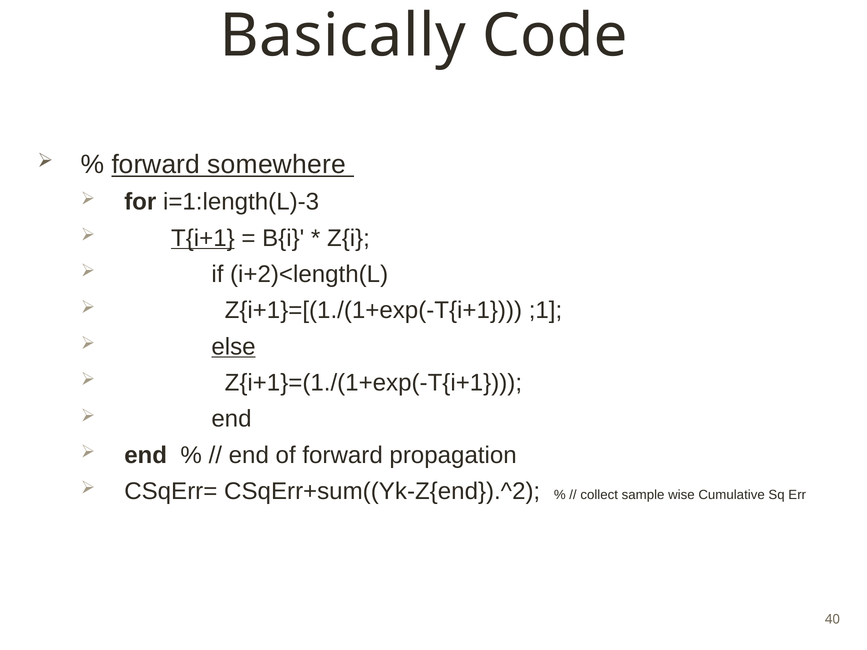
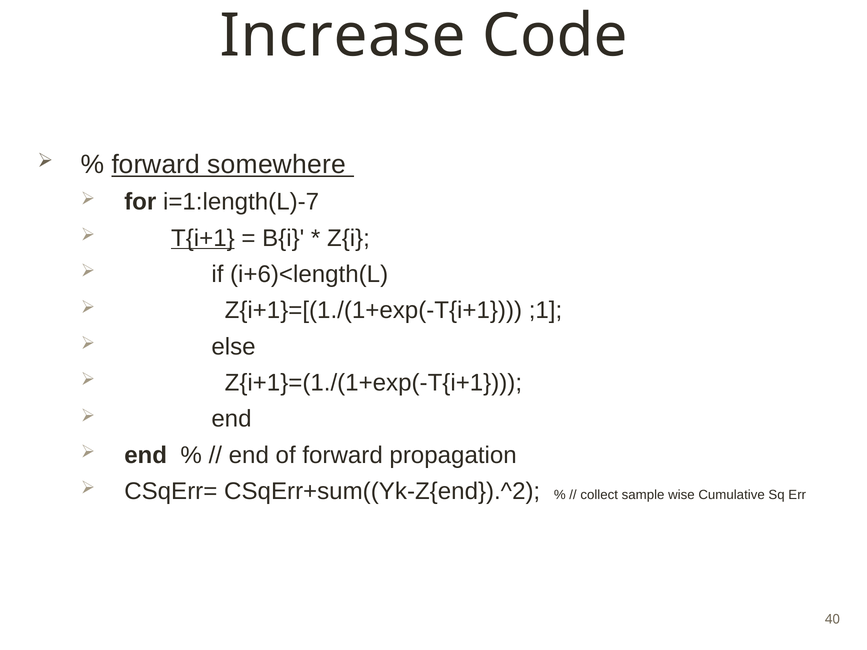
Basically: Basically -> Increase (343, 36)
i=1:length(L)-3: i=1:length(L)-3 -> i=1:length(L)-7 (241, 202)
i+2)<length(L: i+2)<length(L -> i+6)<length(L (309, 274)
else underline: present -> none (234, 347)
